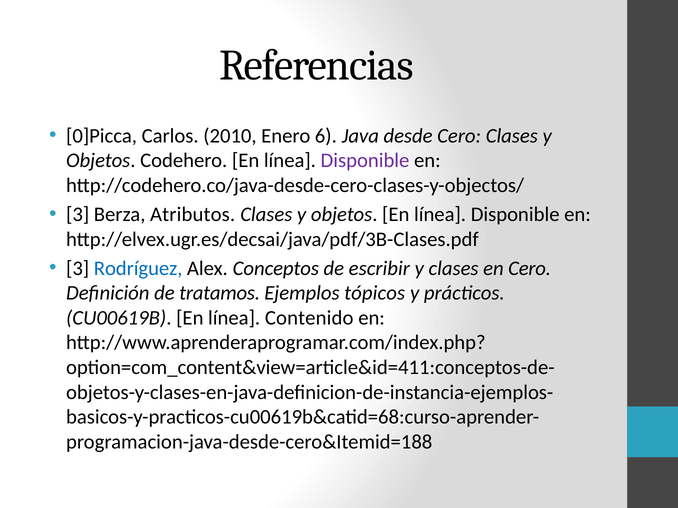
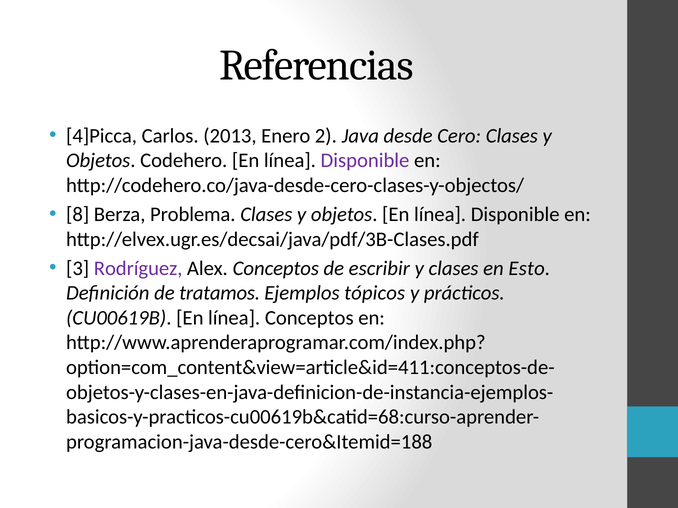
0]Picca: 0]Picca -> 4]Picca (102, 136)
2010: 2010 -> 2013 (230, 136)
6: 6 -> 2 (326, 136)
3: 3 -> 8 (78, 215)
Atributos: Atributos -> Problema (193, 215)
Rodríguez colour: blue -> purple (138, 268)
en Cero: Cero -> Esto (529, 268)
línea Contenido: Contenido -> Conceptos (309, 318)
